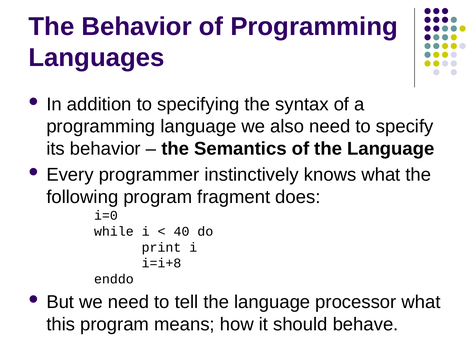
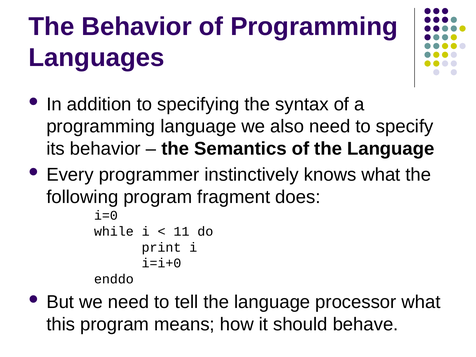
40: 40 -> 11 (182, 231)
i=i+8: i=i+8 -> i=i+0 (161, 263)
